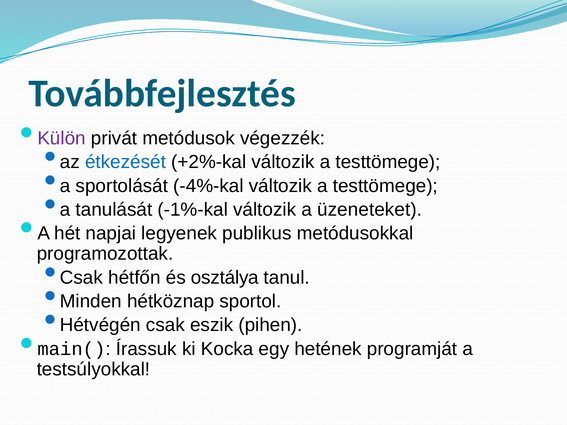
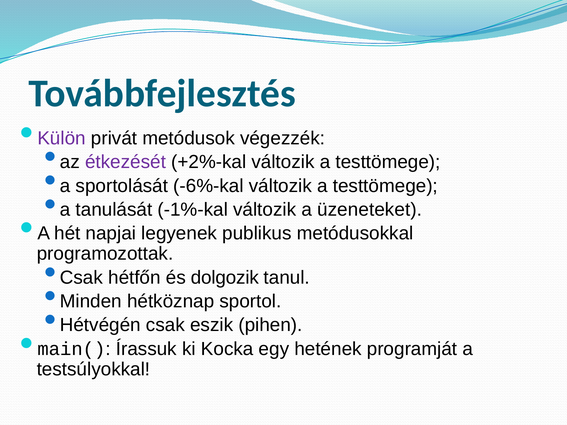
étkezését colour: blue -> purple (125, 162)
-4%-kal: -4%-kal -> -6%-kal (208, 186)
osztálya: osztálya -> dolgozik (225, 278)
